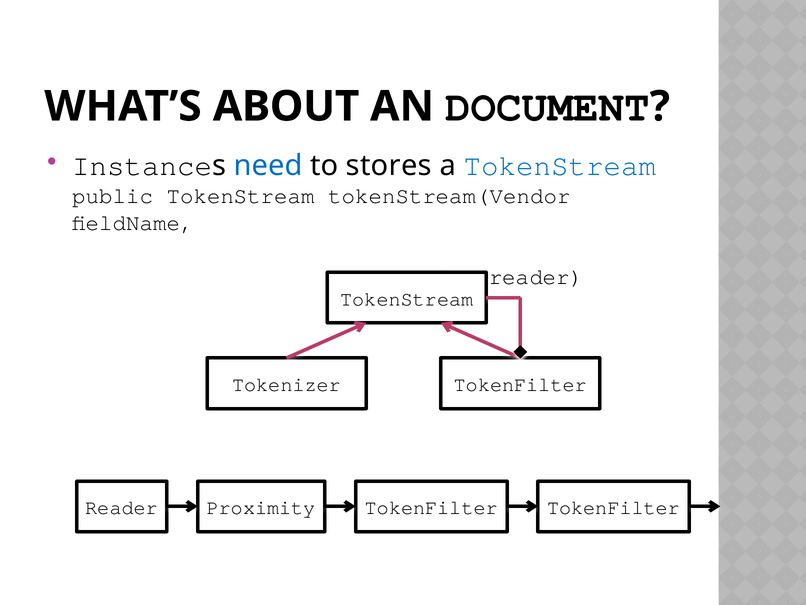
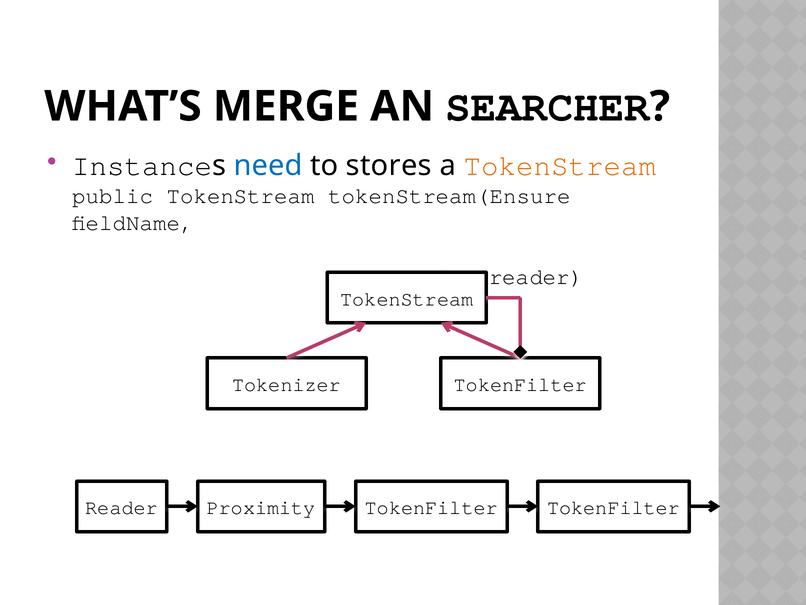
ABOUT: ABOUT -> MERGE (286, 106)
DOCUMENT: DOCUMENT -> SEARCHER (547, 106)
TokenStream colour: blue -> orange (560, 165)
tokenStream(Vendor: tokenStream(Vendor -> tokenStream(Ensure (449, 196)
